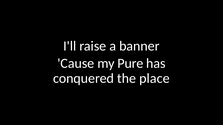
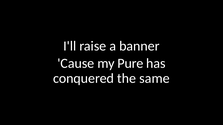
place: place -> same (154, 79)
